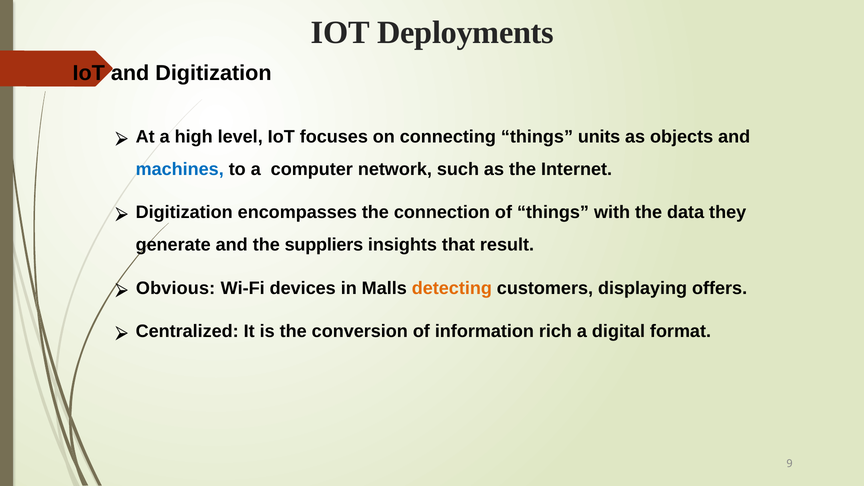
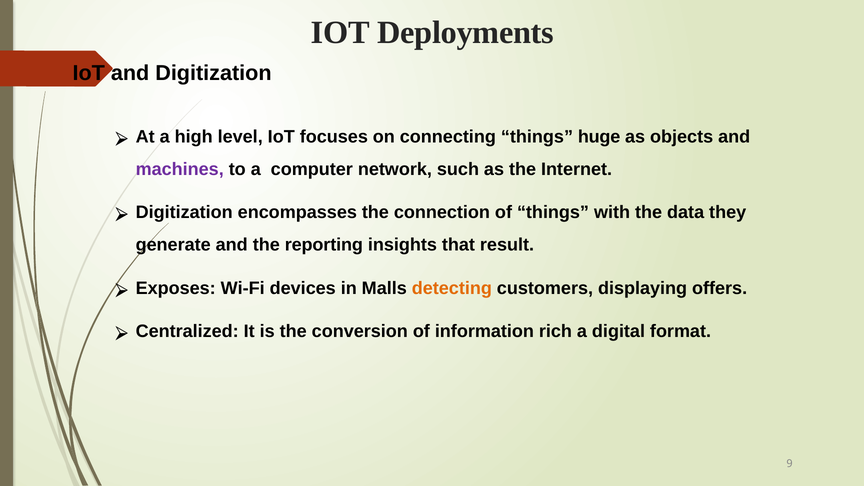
units: units -> huge (599, 137)
machines colour: blue -> purple (180, 169)
suppliers: suppliers -> reporting (324, 245)
Obvious: Obvious -> Exposes (176, 288)
